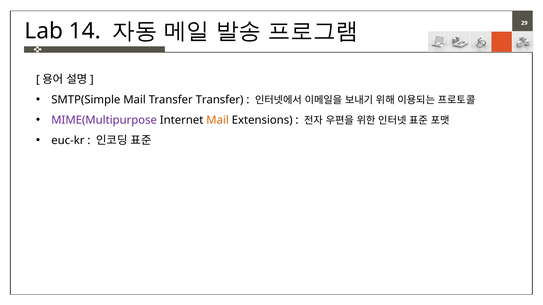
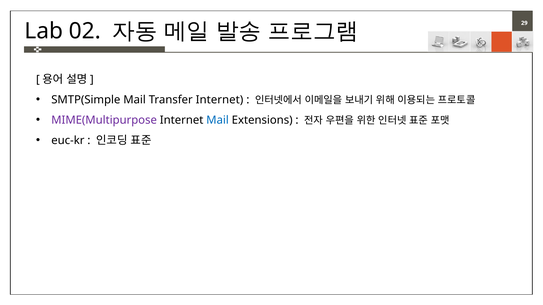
14: 14 -> 02 (85, 31)
Transfer Transfer: Transfer -> Internet (219, 100)
Mail colour: orange -> blue (218, 120)
